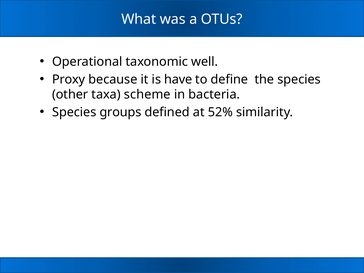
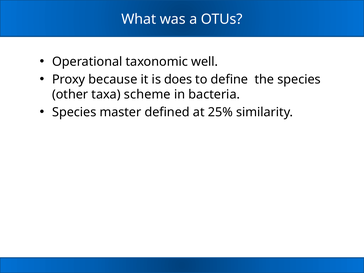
have: have -> does (178, 79)
groups: groups -> master (120, 112)
52%: 52% -> 25% (220, 112)
